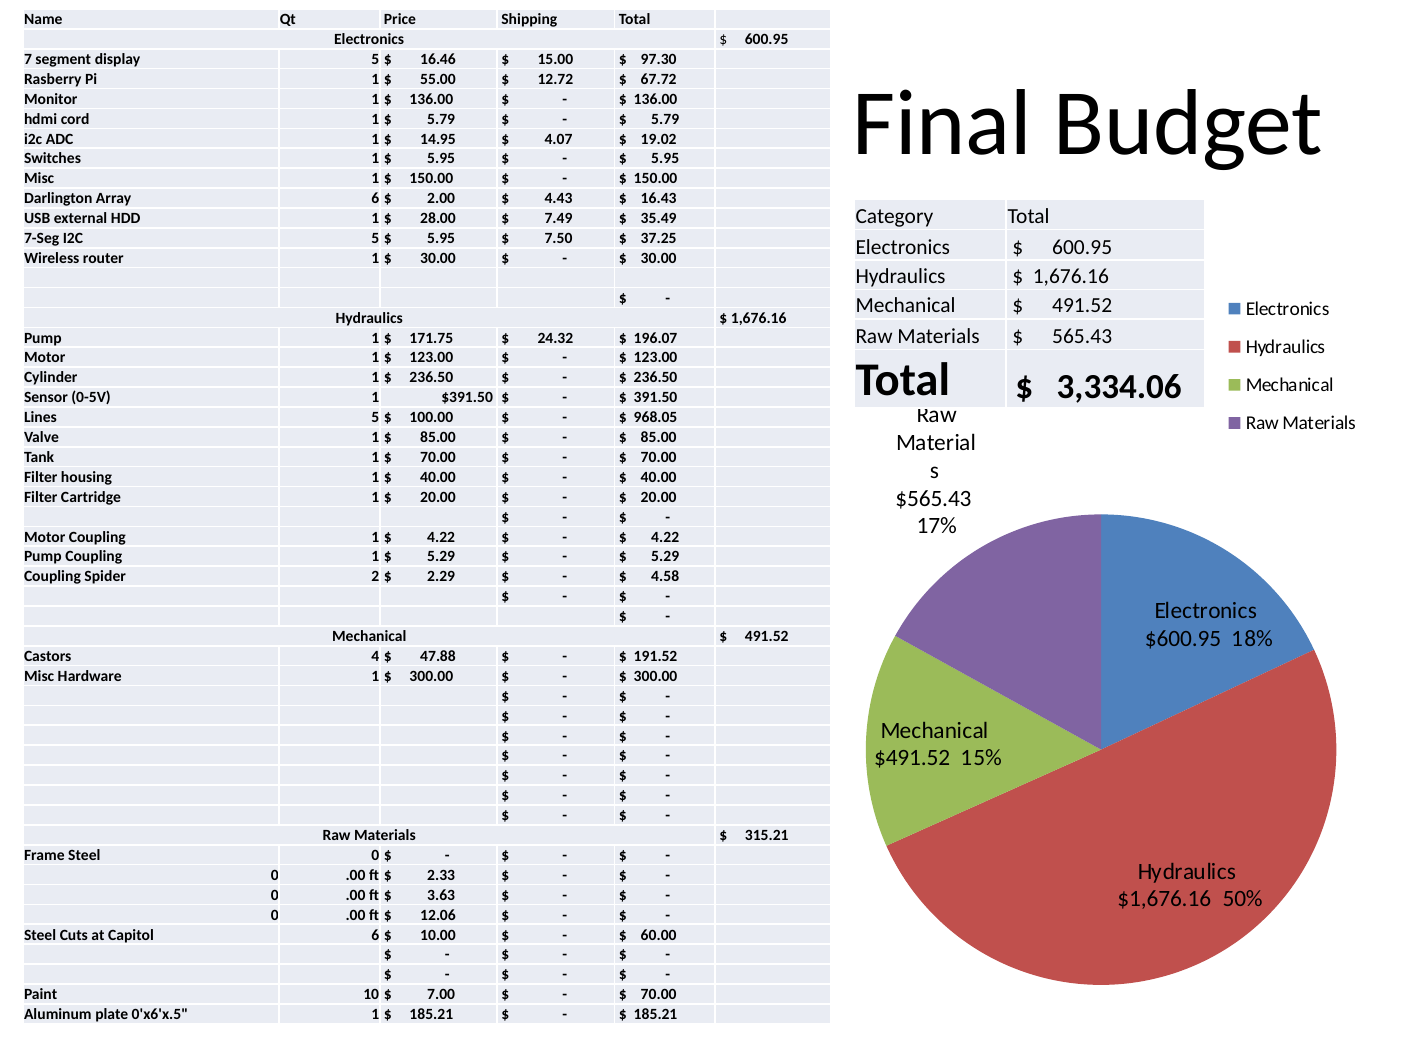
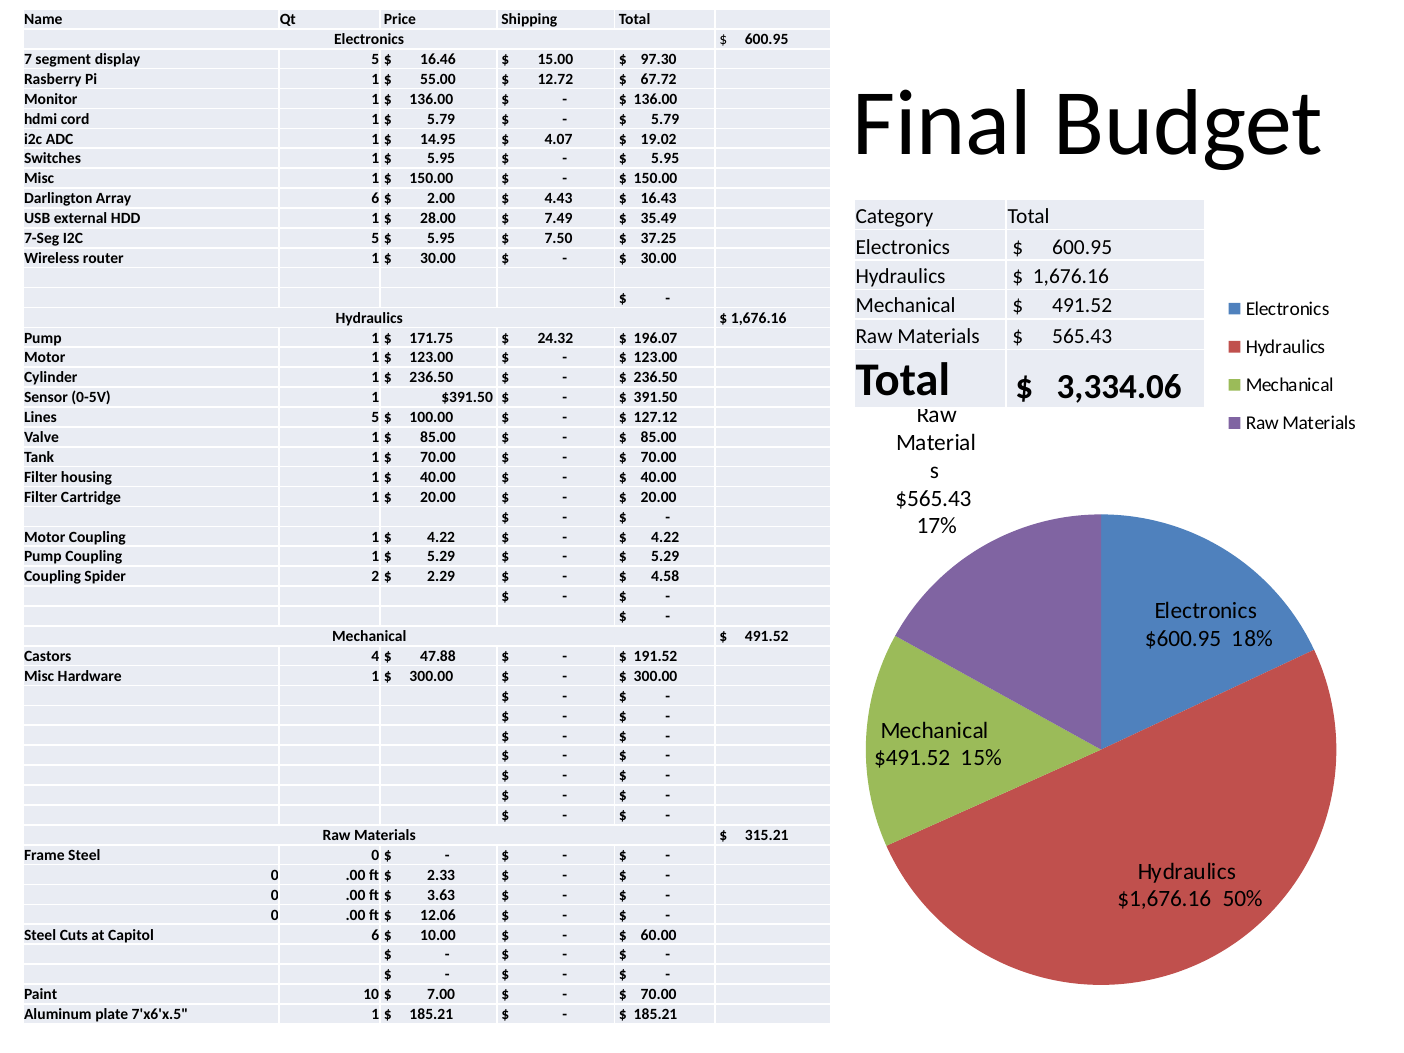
968.05: 968.05 -> 127.12 (656, 417)
0'x6'x.5: 0'x6'x.5 -> 7'x6'x.5 (160, 1014)
